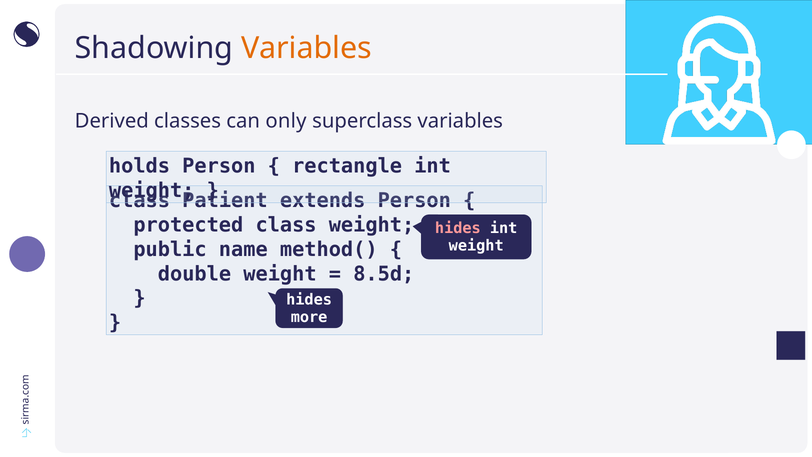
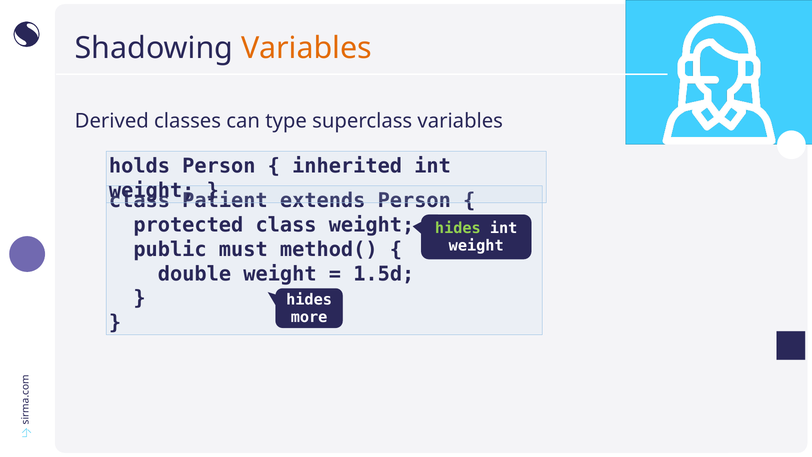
only: only -> type (286, 121)
rectangle: rectangle -> inherited (347, 166)
hides colour: pink -> light green (458, 228)
name: name -> must (243, 249)
8.5d: 8.5d -> 1.5d (384, 274)
